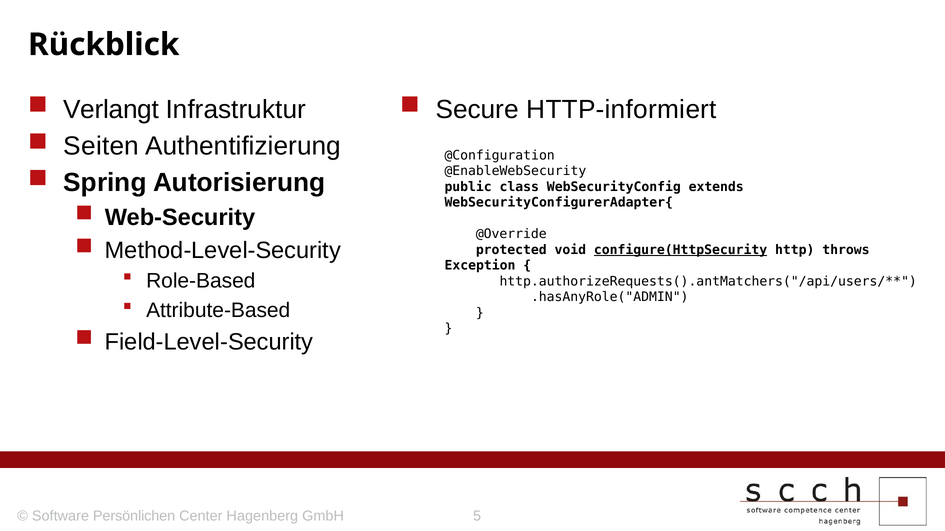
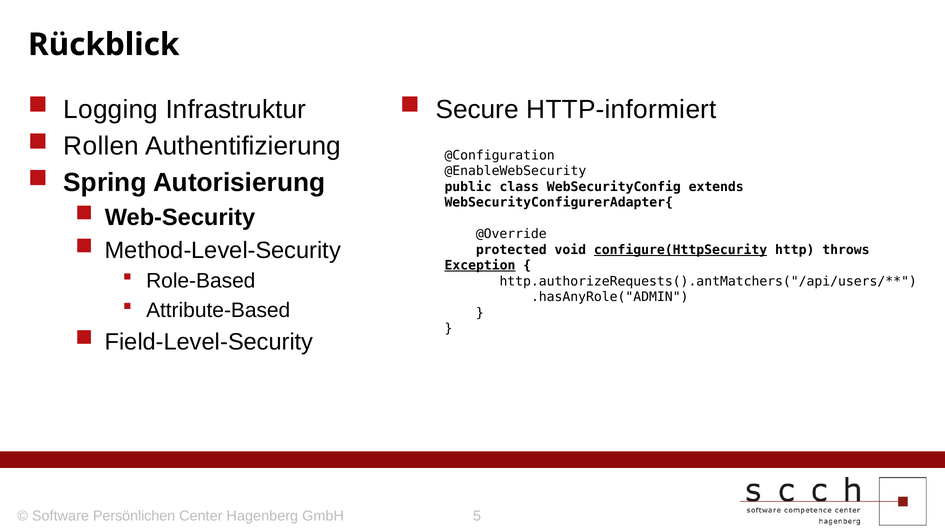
Verlangt: Verlangt -> Logging (111, 109)
Seiten: Seiten -> Rollen (101, 146)
Exception underline: none -> present (480, 266)
